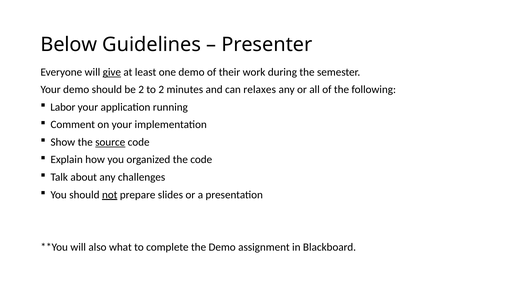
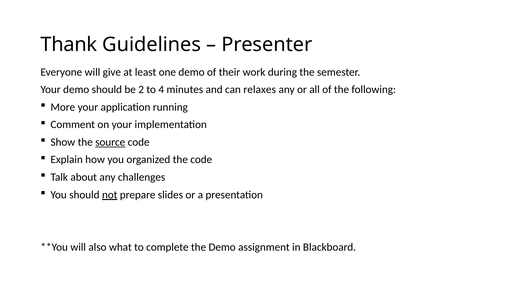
Below: Below -> Thank (69, 45)
give underline: present -> none (112, 72)
to 2: 2 -> 4 (161, 90)
Labor: Labor -> More (63, 107)
